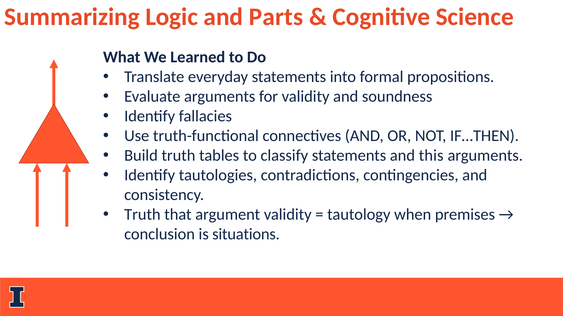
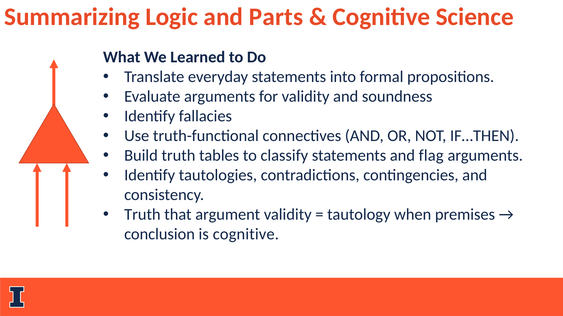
this: this -> flag (431, 156)
is situations: situations -> cognitive (246, 235)
